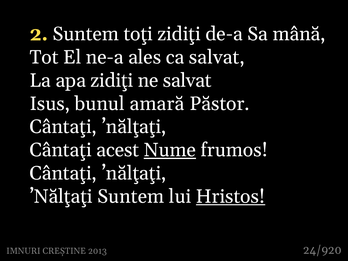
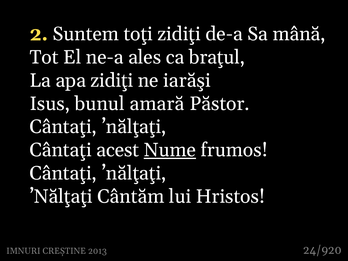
ca salvat: salvat -> braţul (217, 57)
ne salvat: salvat -> iarăşi (187, 80)
’Nălţaţi Suntem: Suntem -> Cântăm (131, 196)
Hristos underline: present -> none (231, 196)
